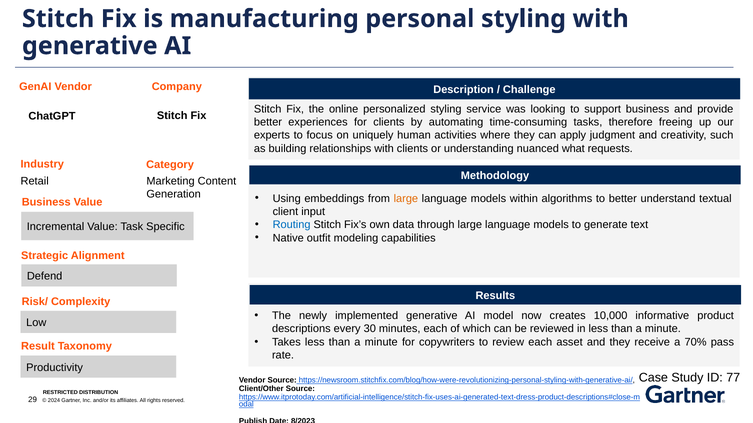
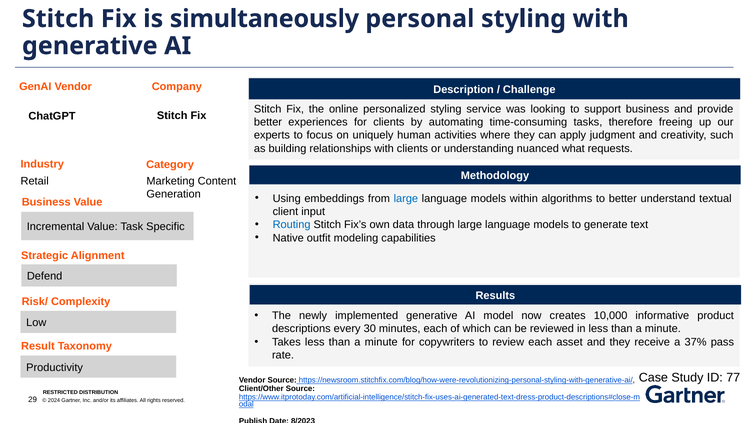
manufacturing: manufacturing -> simultaneously (264, 19)
large colour: orange -> blue (406, 199)
70%: 70% -> 37% (696, 342)
